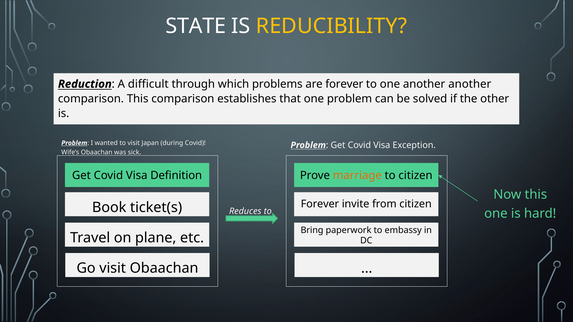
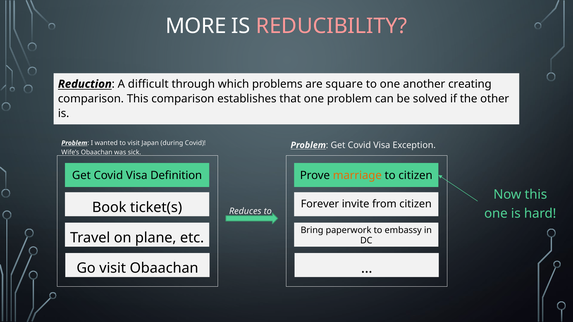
STATE: STATE -> MORE (196, 26)
REDUCIBILITY colour: yellow -> pink (331, 26)
are forever: forever -> square (344, 84)
another another: another -> creating (470, 84)
